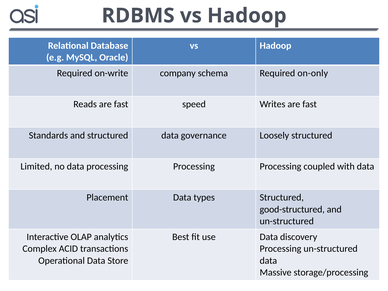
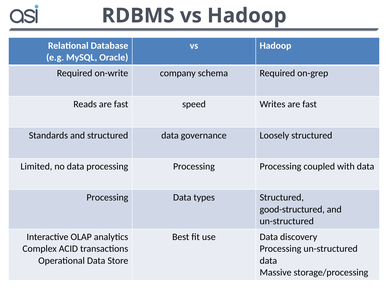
on-only: on-only -> on-grep (313, 73)
Placement: Placement -> Processing (107, 197)
